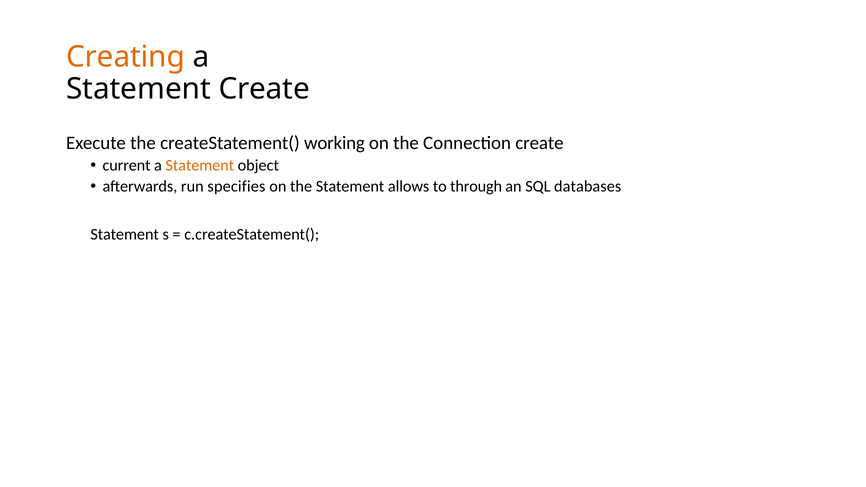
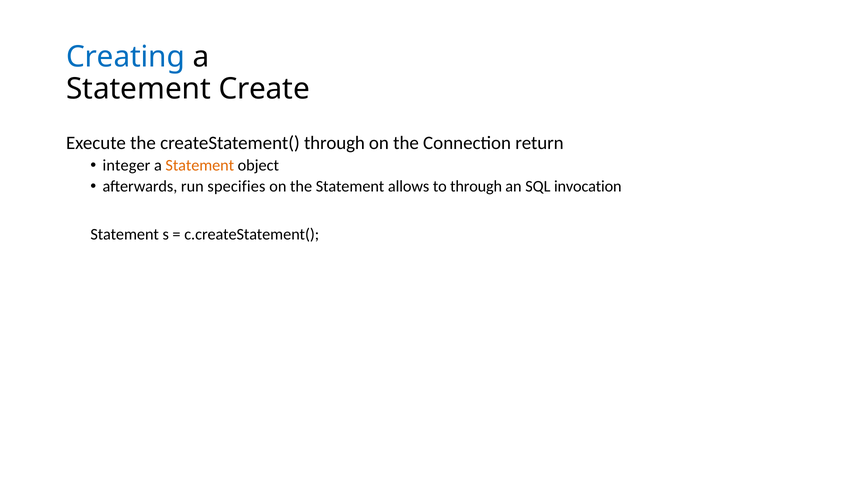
Creating colour: orange -> blue (126, 57)
createStatement( working: working -> through (334, 143)
Connection create: create -> return (539, 143)
current: current -> integer (126, 165)
databases: databases -> invocation (588, 186)
